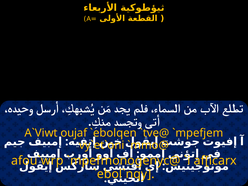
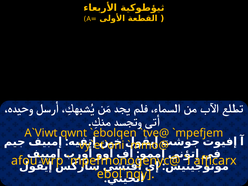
oujaf: oujaf -> qwnt (74, 133)
